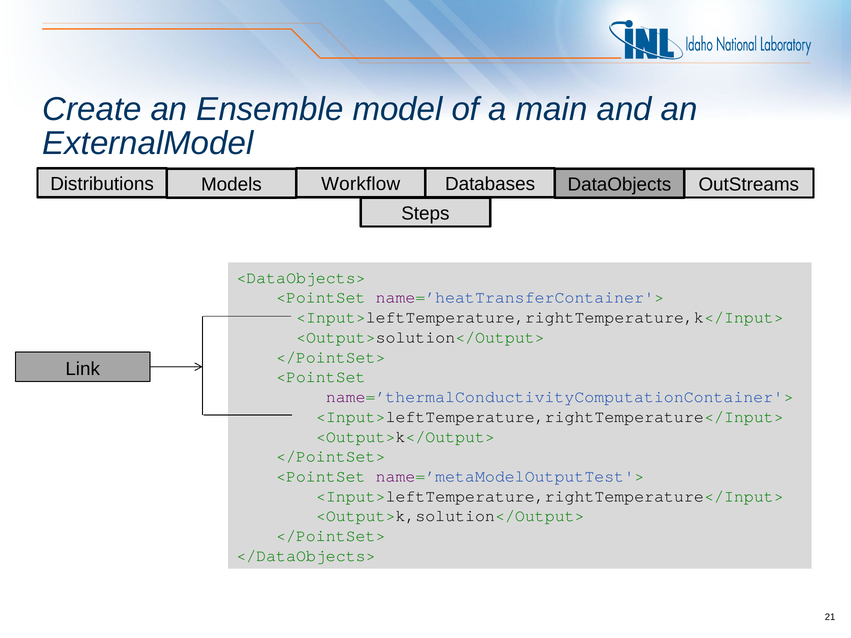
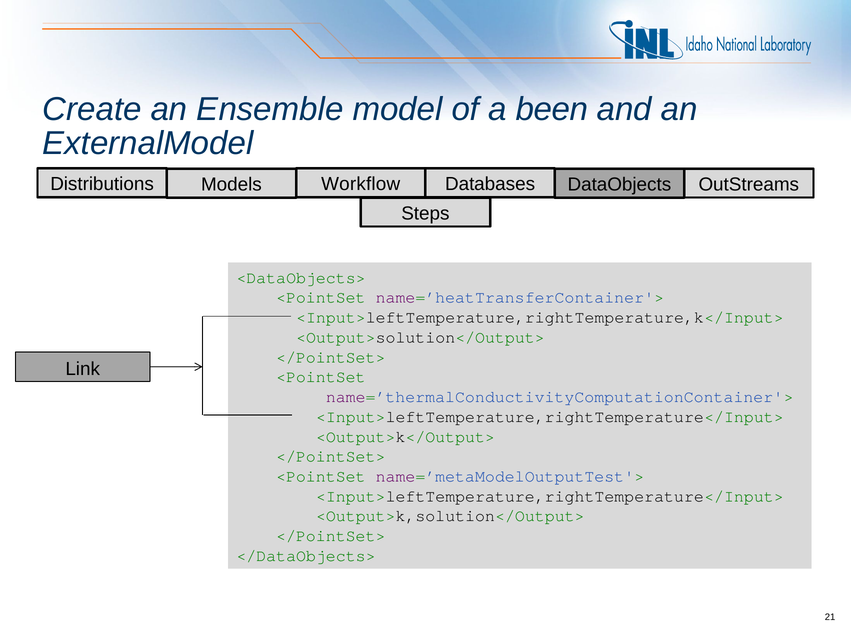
main: main -> been (552, 110)
